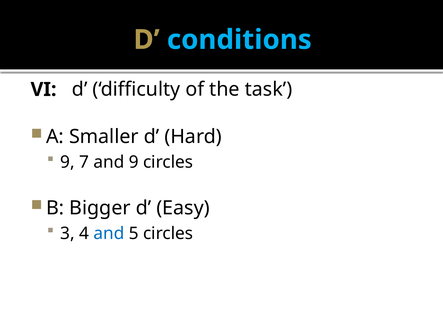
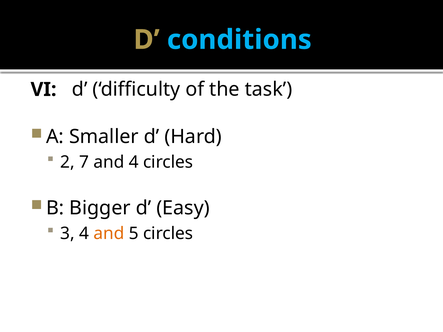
9: 9 -> 2 (67, 162)
and 9: 9 -> 4 (134, 162)
and colour: blue -> orange (109, 234)
